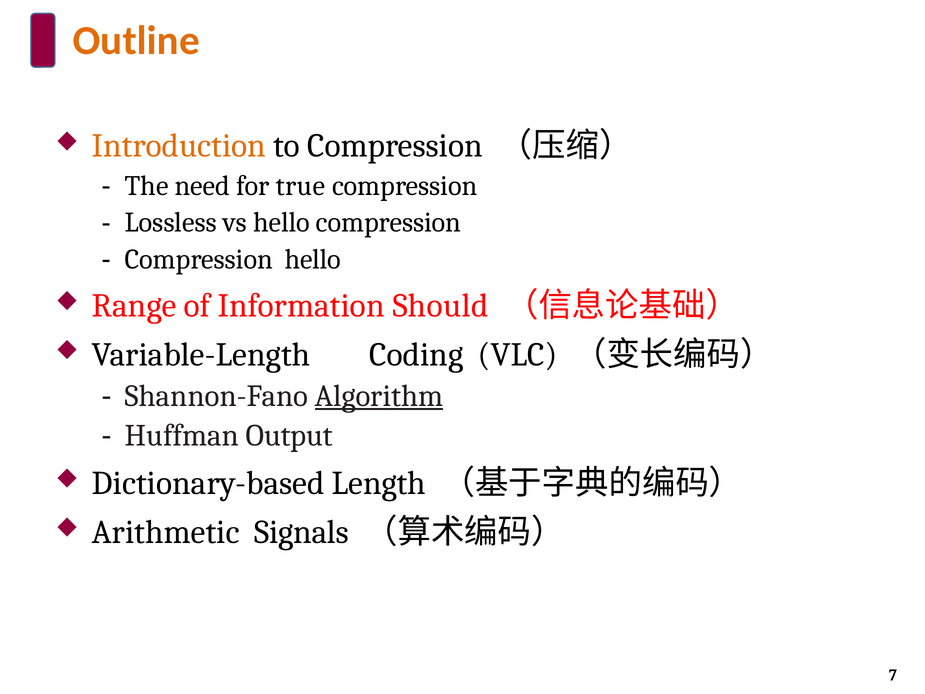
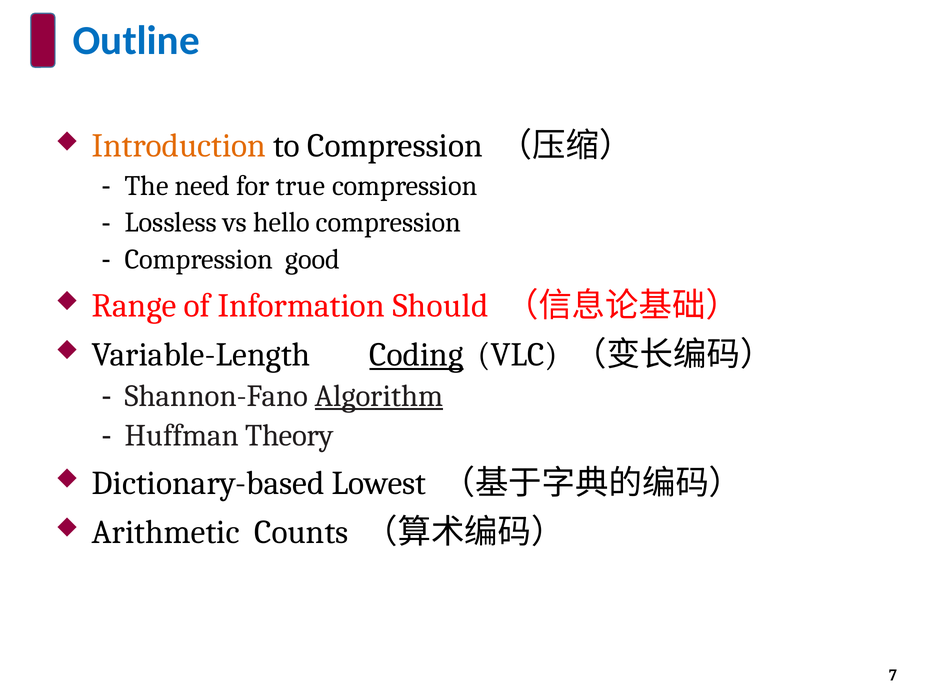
Outline colour: orange -> blue (136, 41)
Compression hello: hello -> good (313, 259)
Coding underline: none -> present (416, 355)
Output: Output -> Theory (289, 435)
Length: Length -> Lowest (379, 483)
Signals: Signals -> Counts (301, 532)
